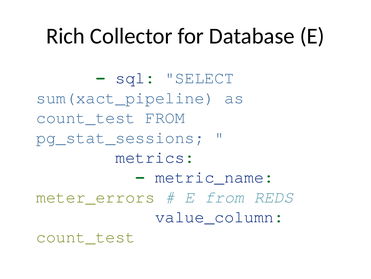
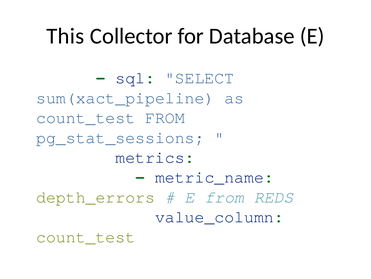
Rich: Rich -> This (65, 36)
meter_errors: meter_errors -> depth_errors (96, 197)
